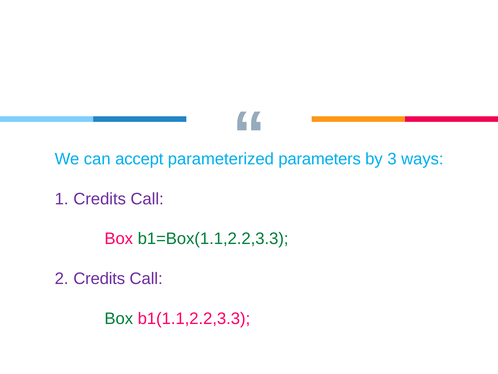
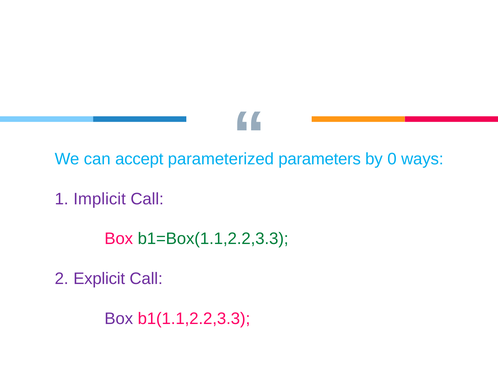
3: 3 -> 0 (392, 159)
Credits: Credits -> Implicit (100, 199)
2 Credits: Credits -> Explicit (99, 278)
Box colour: green -> purple (119, 318)
